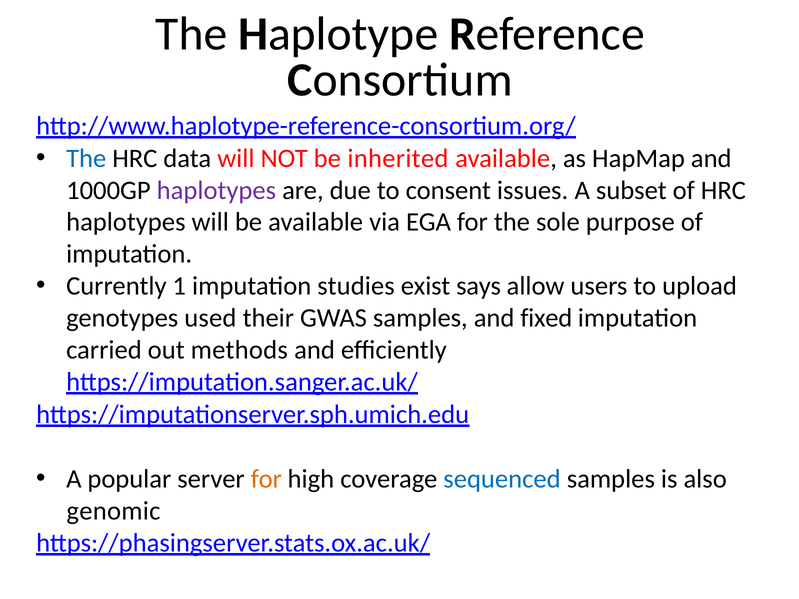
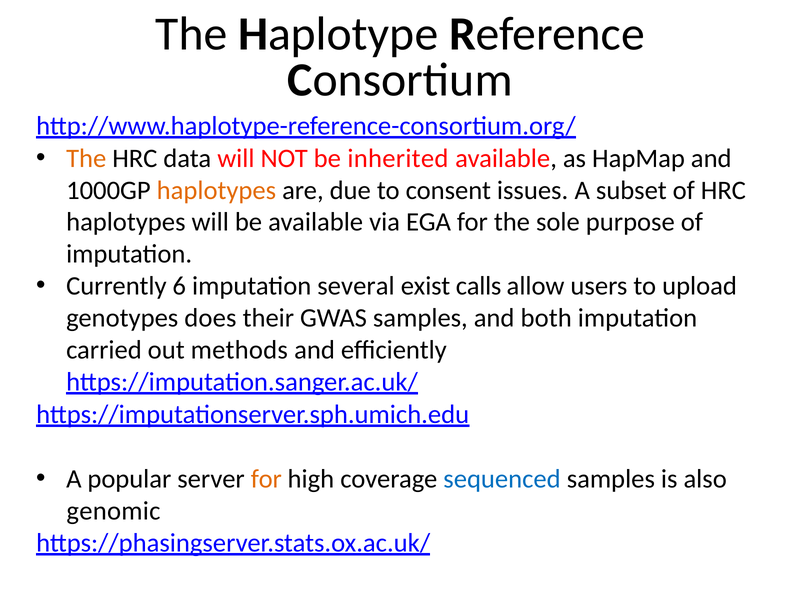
The colour: blue -> orange (86, 158)
haplotypes colour: purple -> orange (216, 190)
1: 1 -> 6 (179, 286)
studies: studies -> several (356, 286)
says: says -> calls (479, 286)
used: used -> does (210, 318)
fixed: fixed -> both (546, 318)
